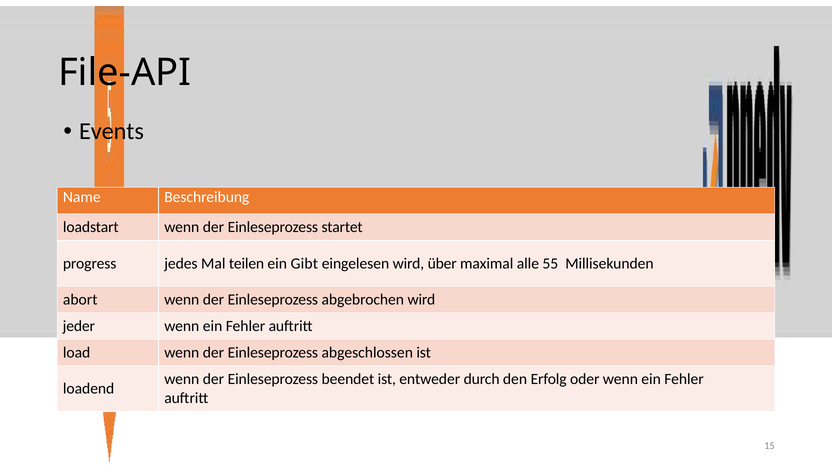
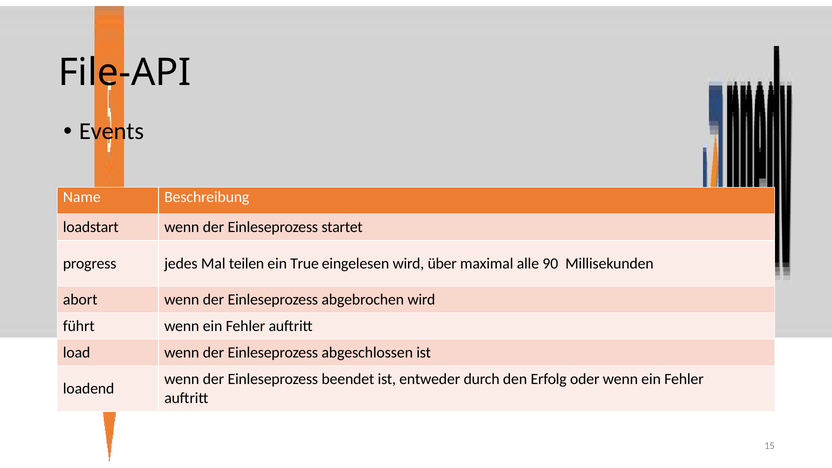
Gibt: Gibt -> True (305, 263)
55: 55 -> 90 (550, 263)
jeder: jeder -> führt (79, 326)
